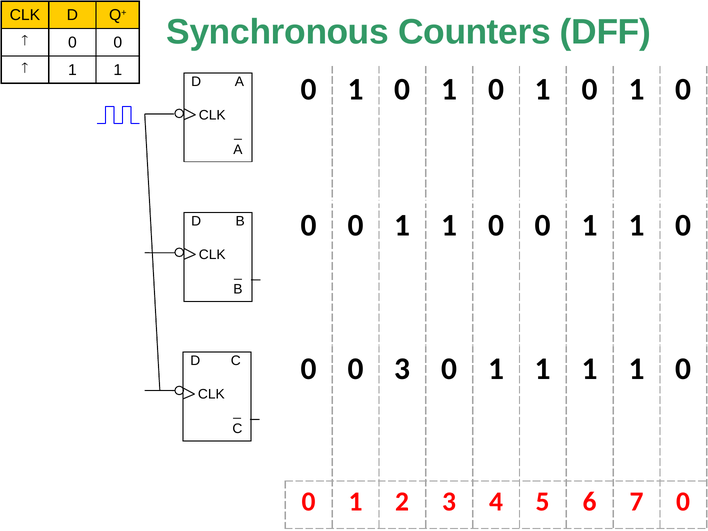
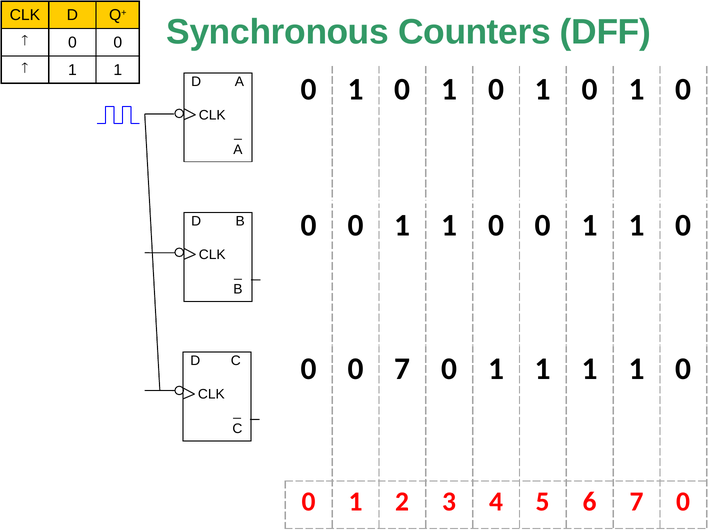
0 3: 3 -> 7 (402, 369)
